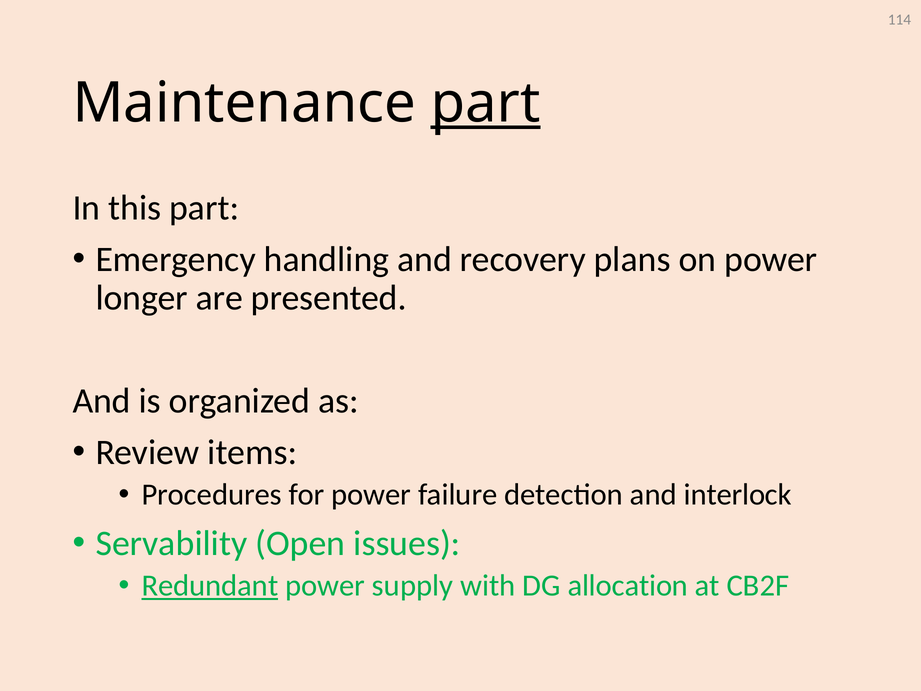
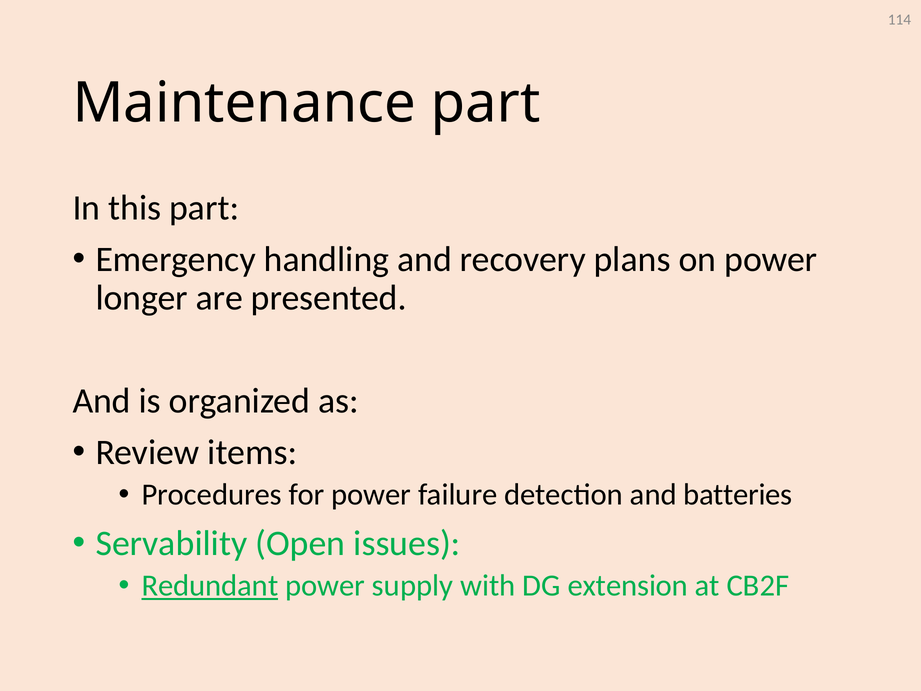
part underline: present -> none (486, 103)
interlock: interlock -> batteries (738, 495)
allocation: allocation -> extension (628, 586)
